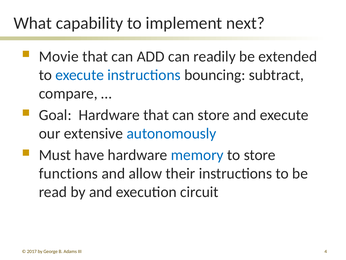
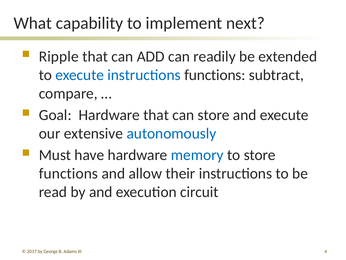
Movie: Movie -> Ripple (59, 56)
instructions bouncing: bouncing -> functions (215, 75)
